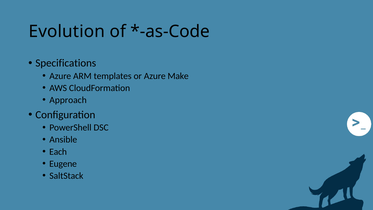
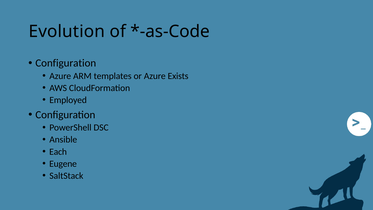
Specifications: Specifications -> Configuration (66, 63)
Make: Make -> Exists (178, 76)
Approach: Approach -> Employed (68, 100)
